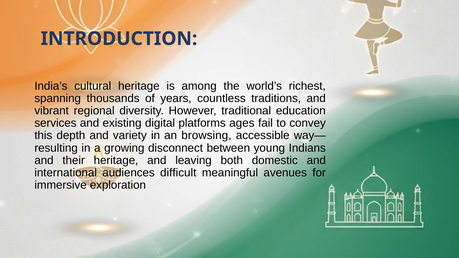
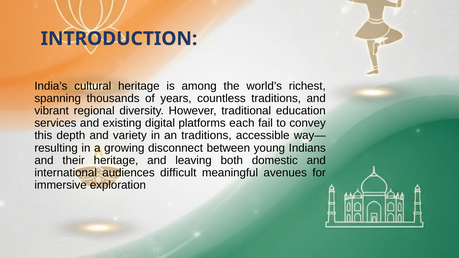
ages: ages -> each (242, 123)
an browsing: browsing -> traditions (206, 136)
